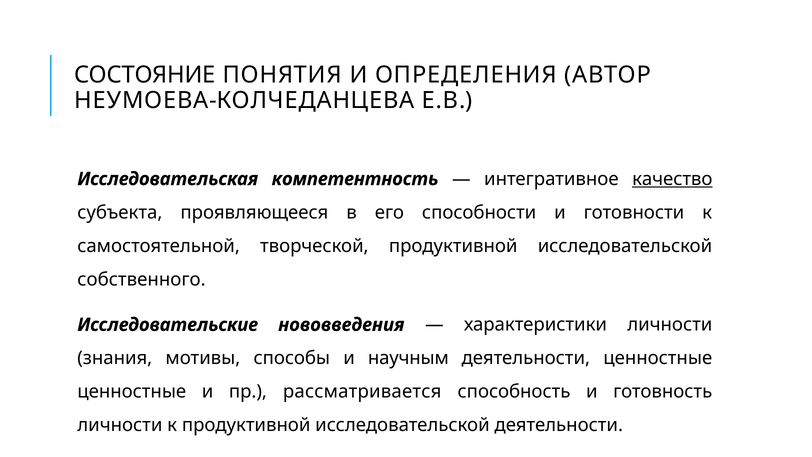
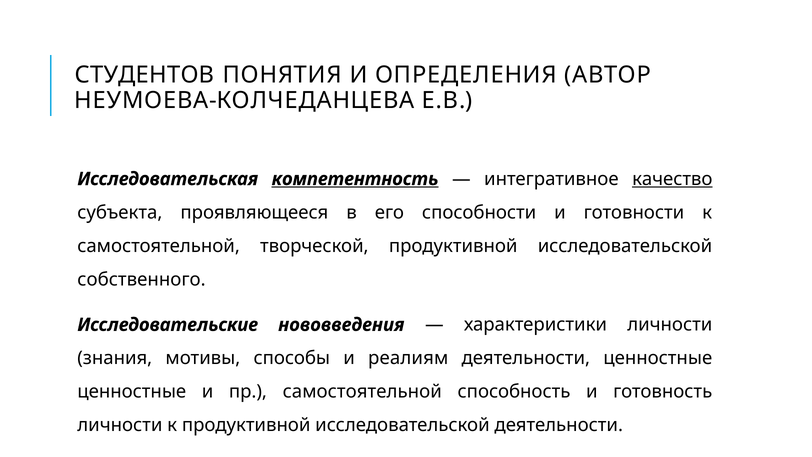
СОСТОЯНИЕ: СОСТОЯНИЕ -> СТУДЕНТОВ (144, 75)
компетентность underline: none -> present (355, 179)
научным: научным -> реалиям (408, 358)
пр рассматривается: рассматривается -> самостоятельной (362, 392)
